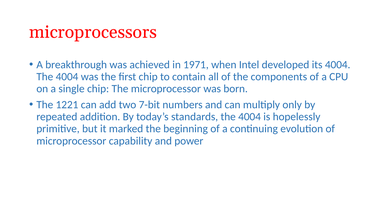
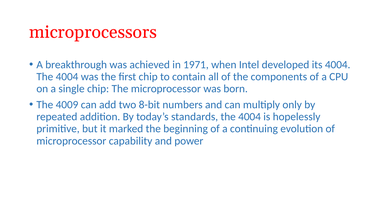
1221: 1221 -> 4009 (67, 105)
7-bit: 7-bit -> 8-bit (149, 105)
